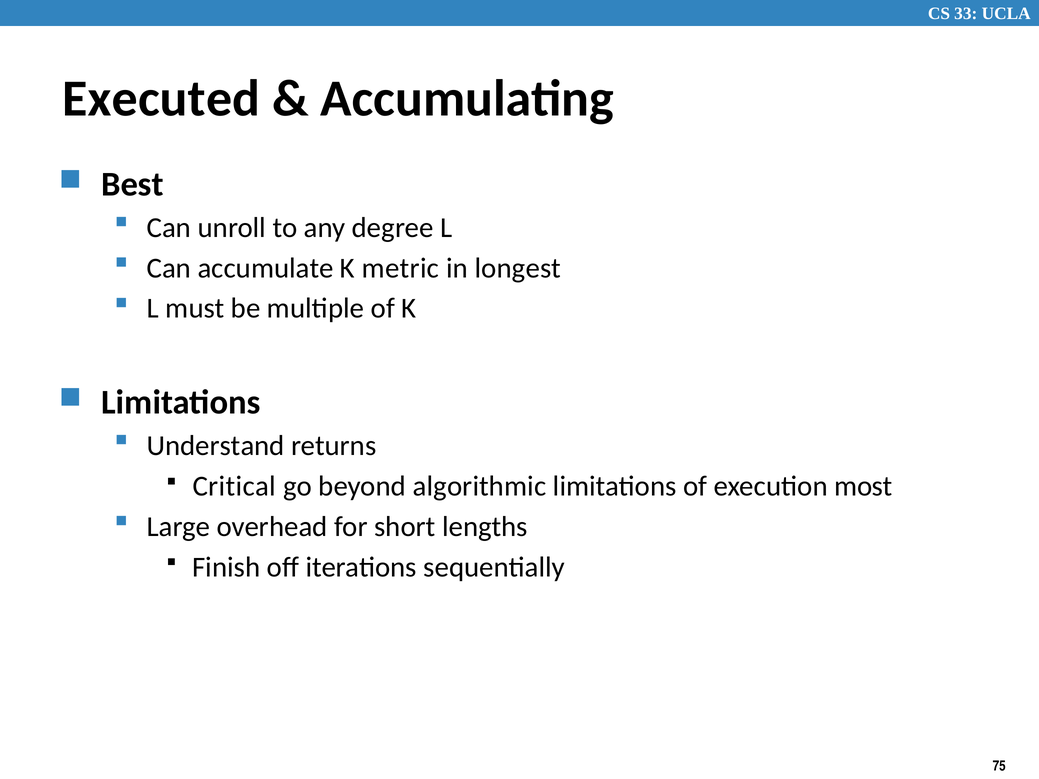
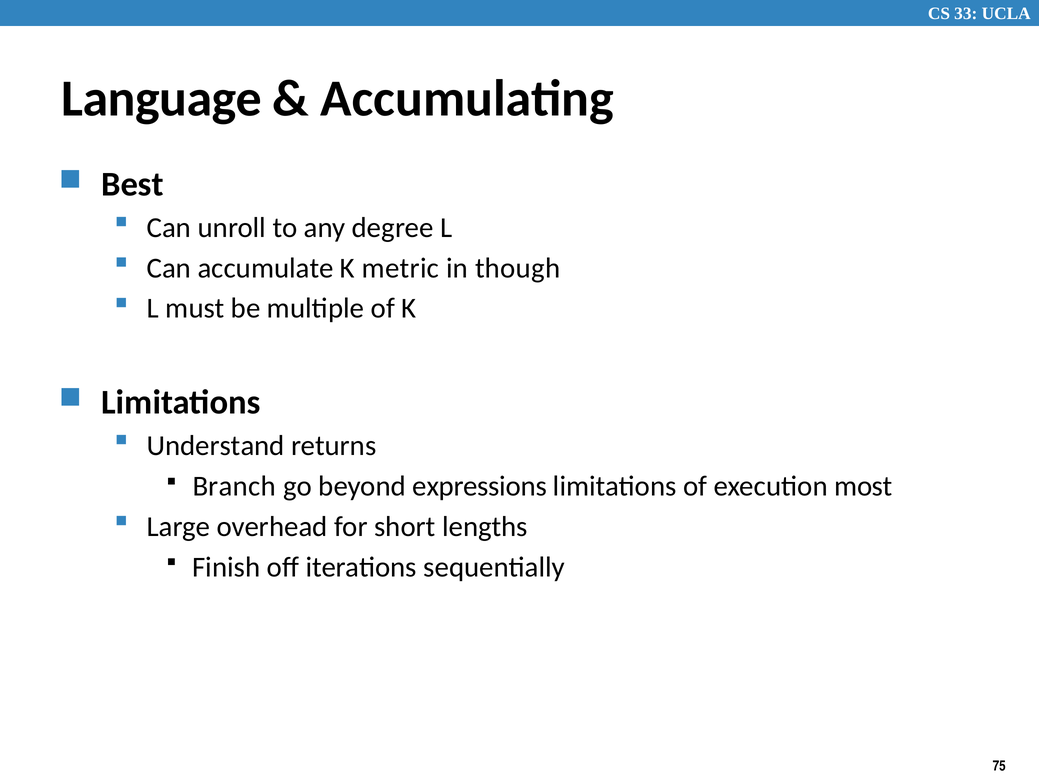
Executed: Executed -> Language (162, 99)
longest: longest -> though (518, 268)
Critical: Critical -> Branch (234, 486)
algorithmic: algorithmic -> expressions (480, 486)
